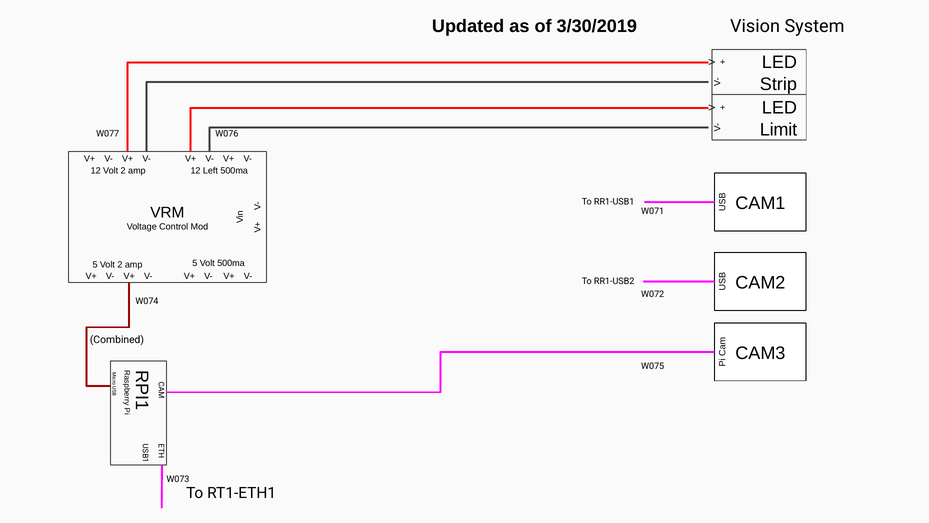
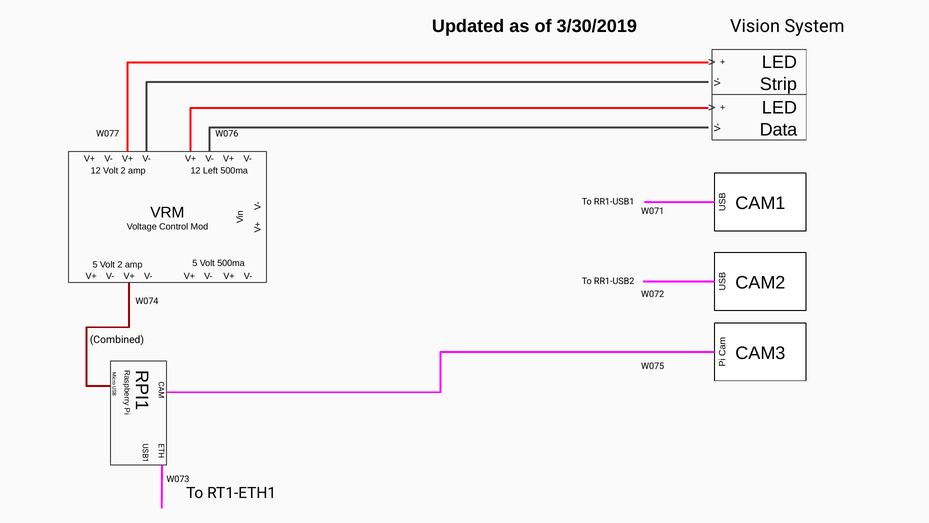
Limit: Limit -> Data (778, 129)
